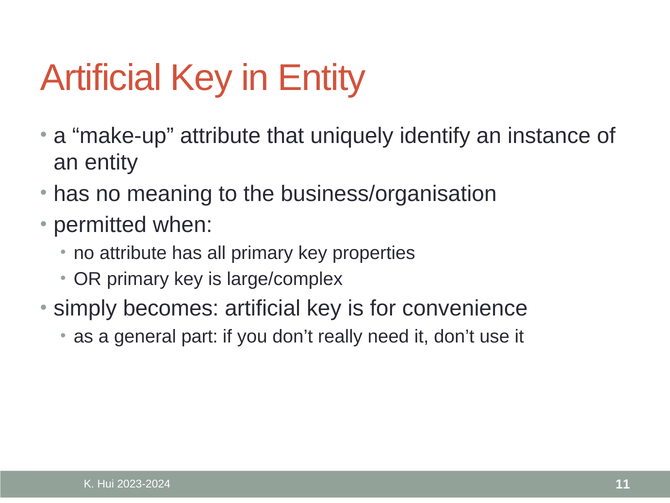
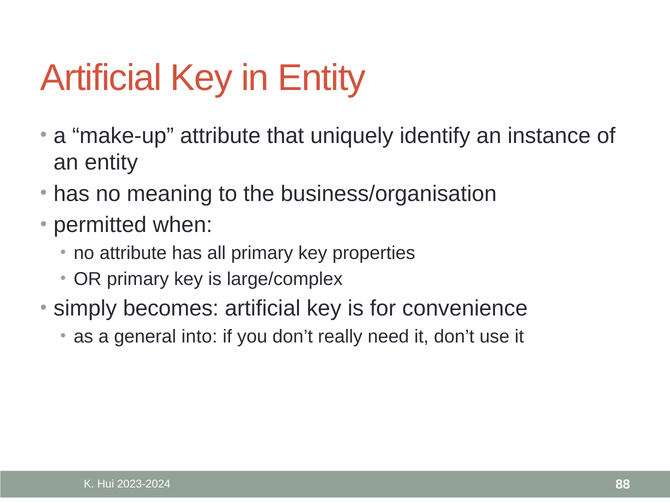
part: part -> into (199, 336)
11: 11 -> 88 (623, 484)
